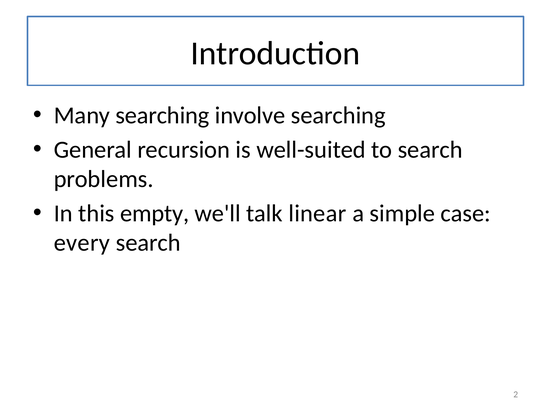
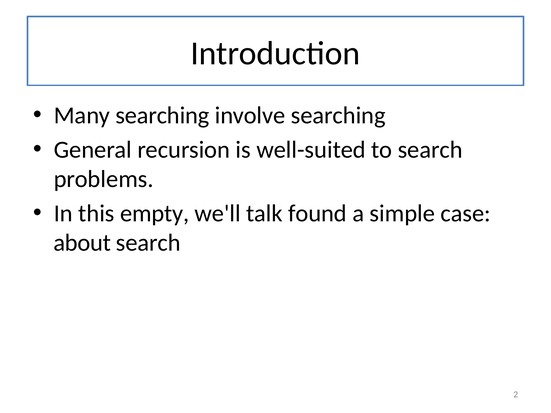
linear: linear -> found (318, 214)
every: every -> about (82, 243)
